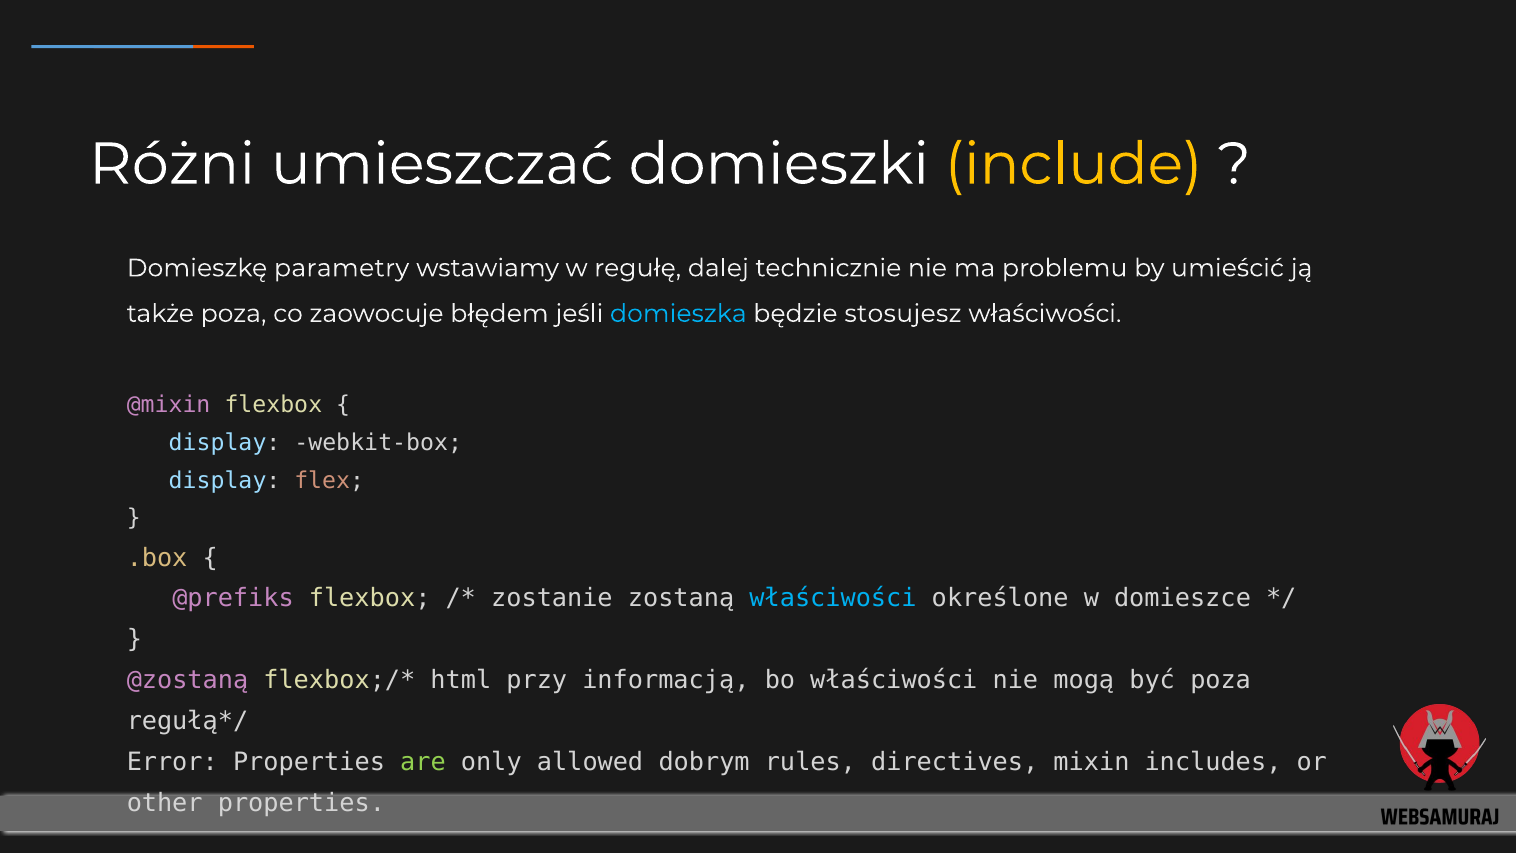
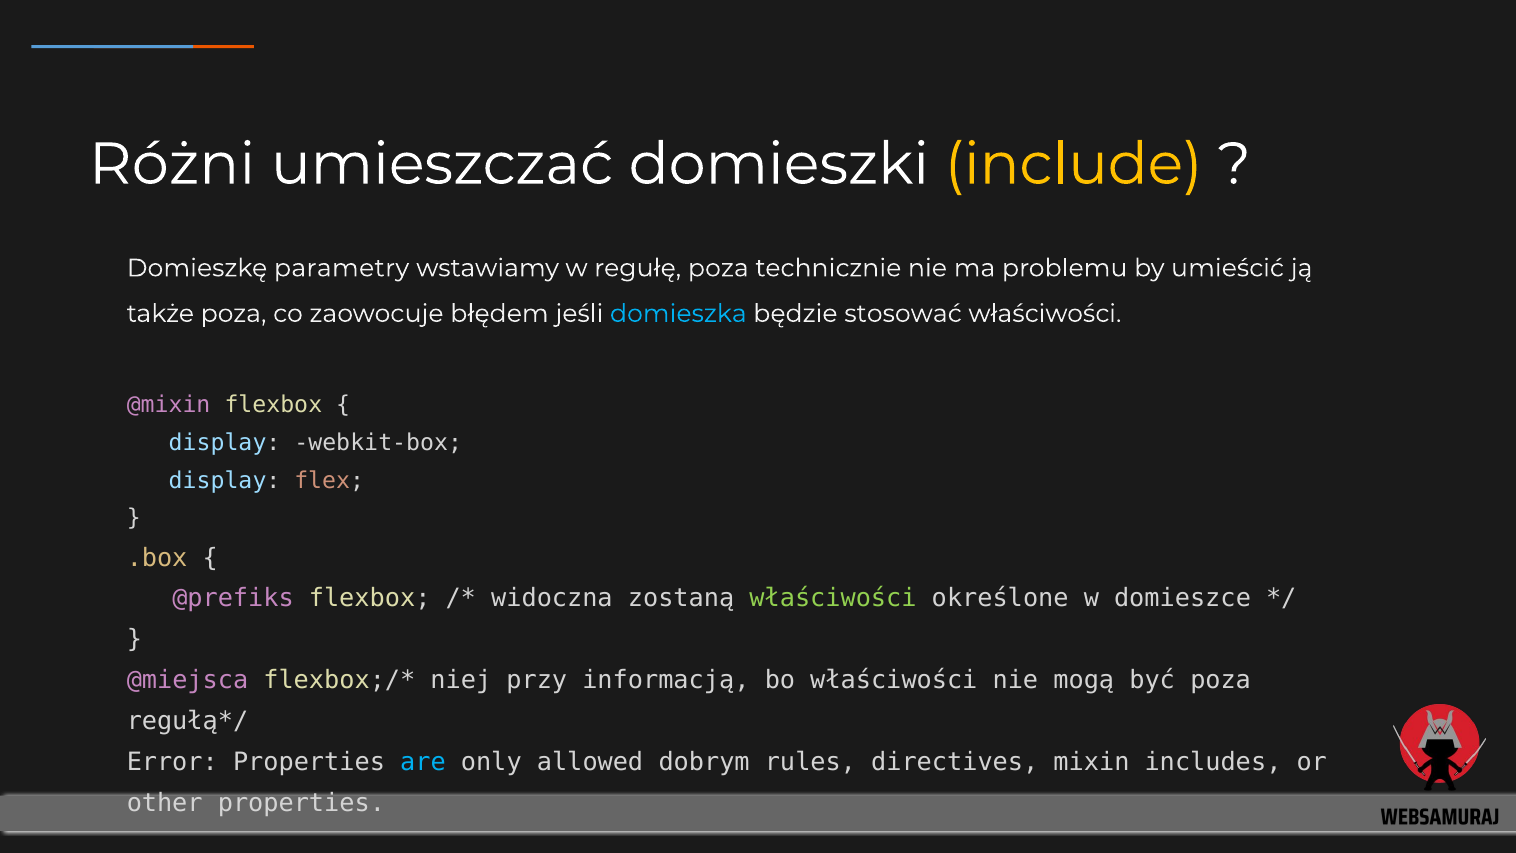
regułę dalej: dalej -> poza (718, 268)
stosujesz: stosujesz -> stosować (903, 313)
zostanie: zostanie -> widoczna (552, 598)
właściwości colour: light blue -> light green (833, 598)
@zostaną: @zostaną -> @miejsca (188, 680)
html: html -> niej (461, 680)
are colour: light green -> light blue (423, 762)
